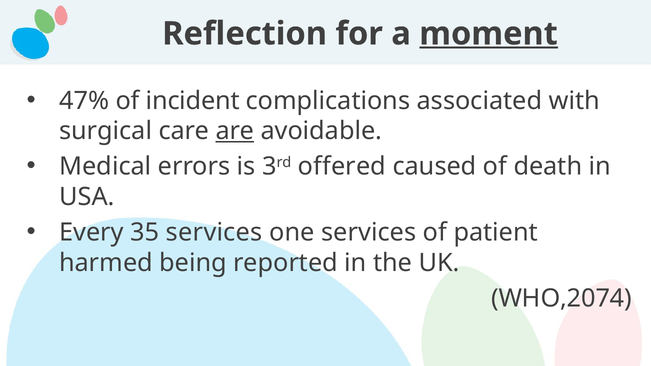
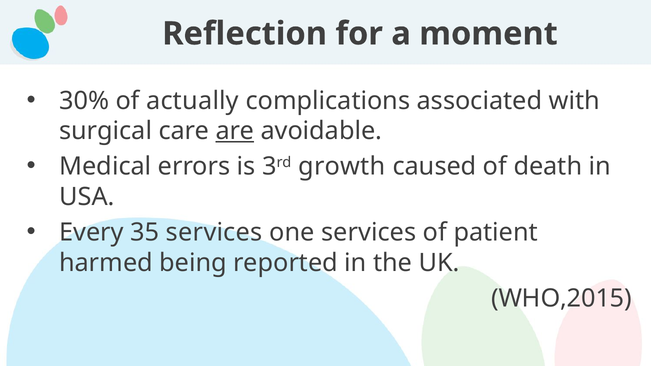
moment underline: present -> none (489, 34)
47%: 47% -> 30% (84, 101)
incident: incident -> actually (193, 101)
offered: offered -> growth (342, 167)
WHO,2074: WHO,2074 -> WHO,2015 (561, 298)
